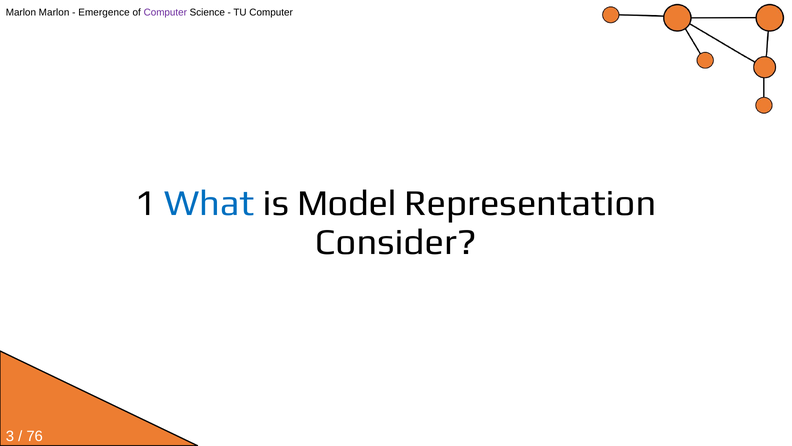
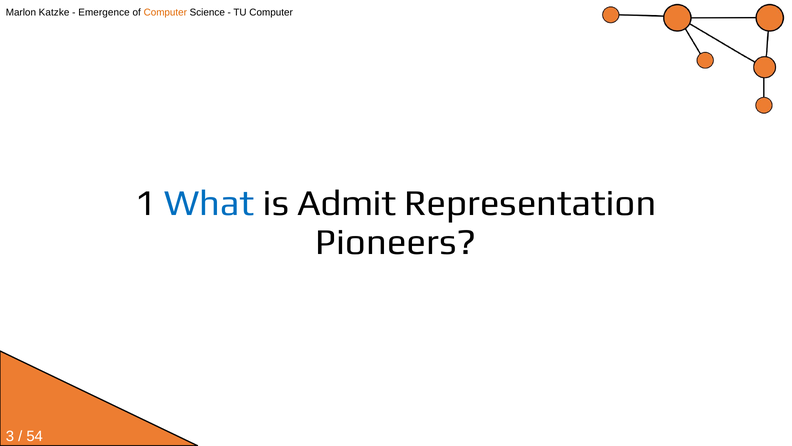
Marlon Marlon: Marlon -> Katzke (54, 13)
Computer colour: purple -> orange (165, 13)
Model: Model -> Admit (347, 203)
Consider: Consider -> Pioneers (396, 242)
76: 76 -> 54 (35, 436)
